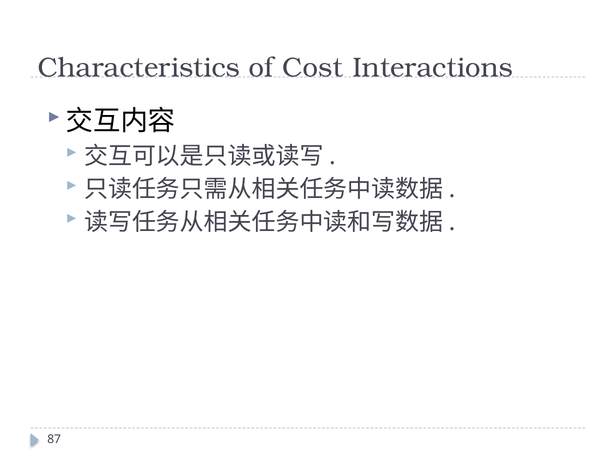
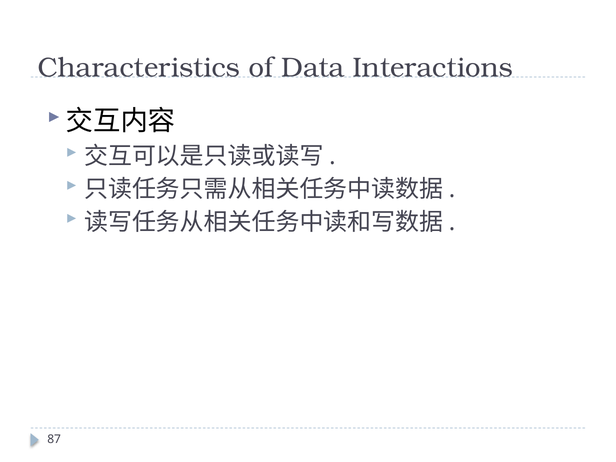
Cost: Cost -> Data (313, 68)
